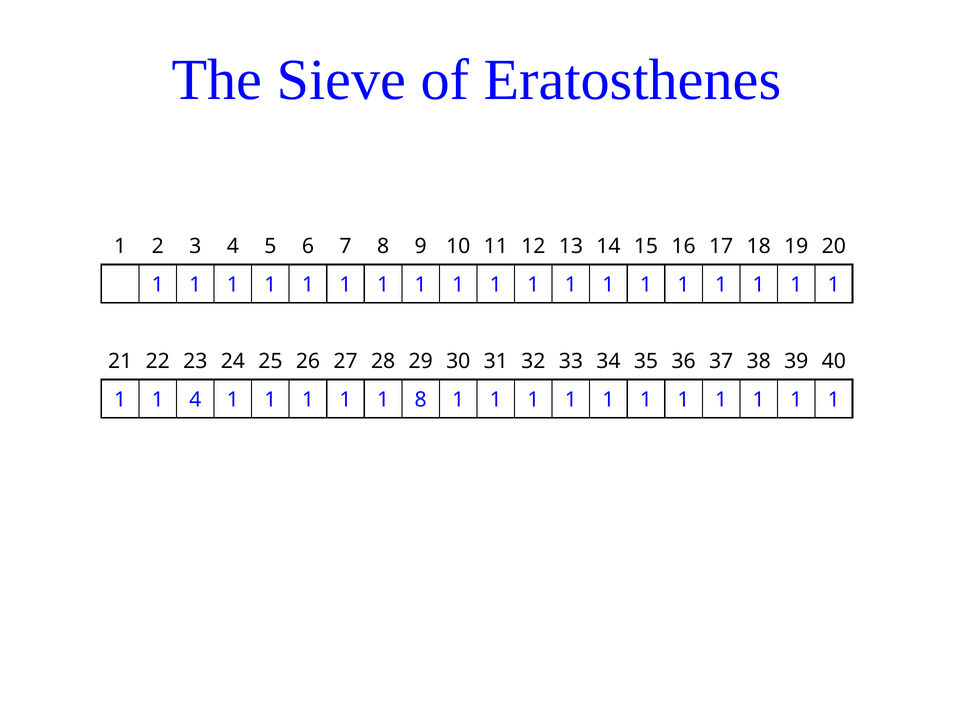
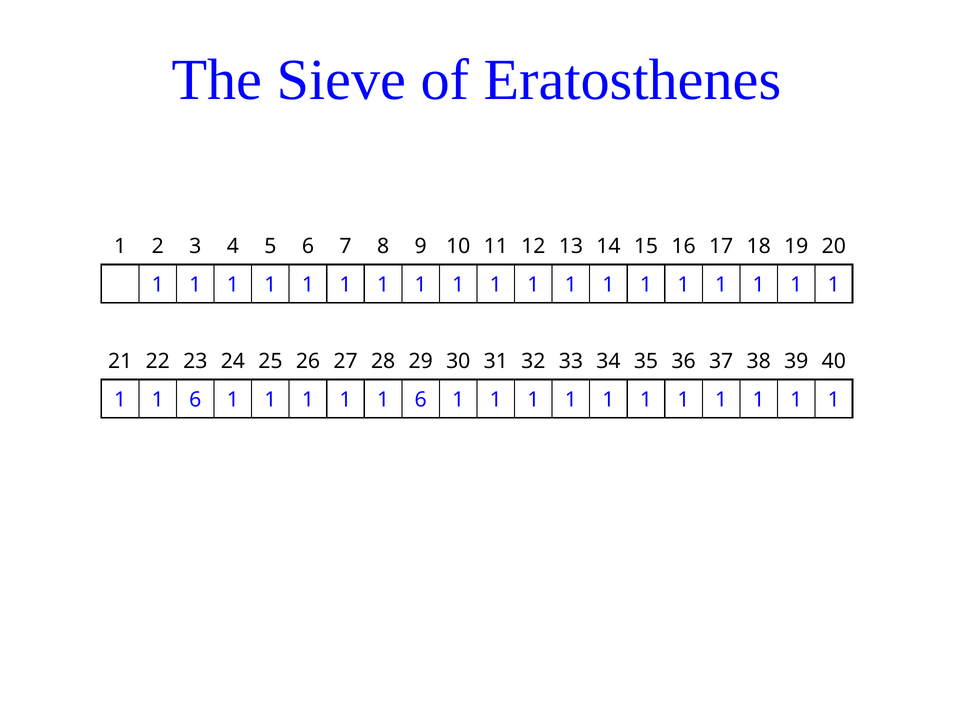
4: 4 -> 6 (195, 400)
1 1 1 8: 8 -> 6 (421, 400)
